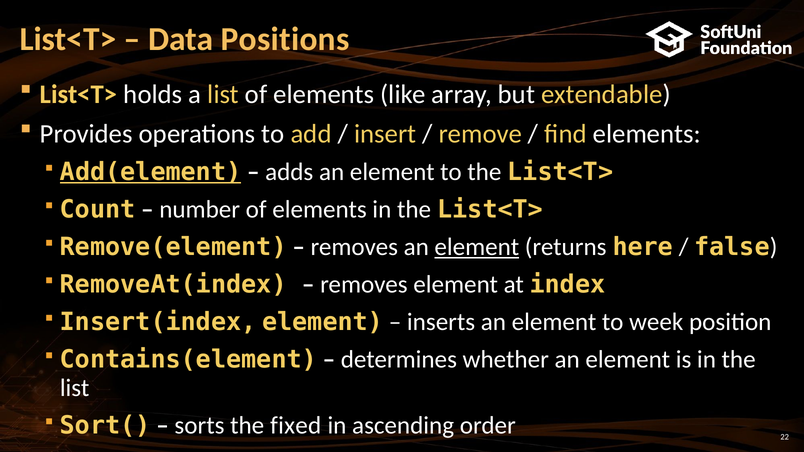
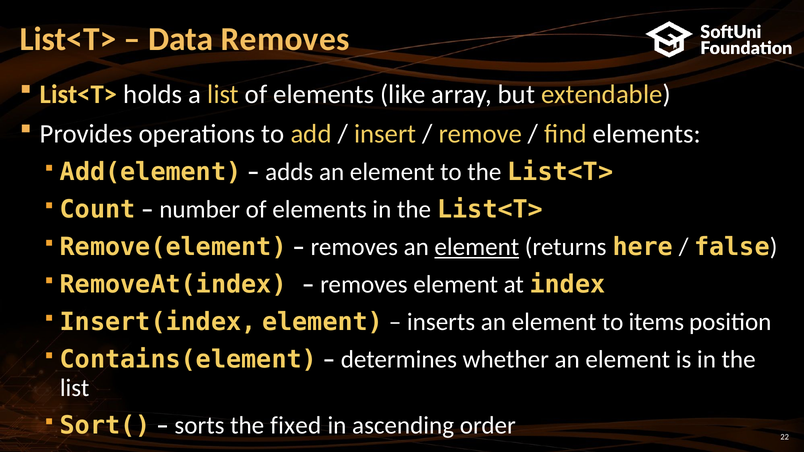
Data Positions: Positions -> Removes (285, 39)
Add(element underline: present -> none (151, 172)
week: week -> items (656, 322)
